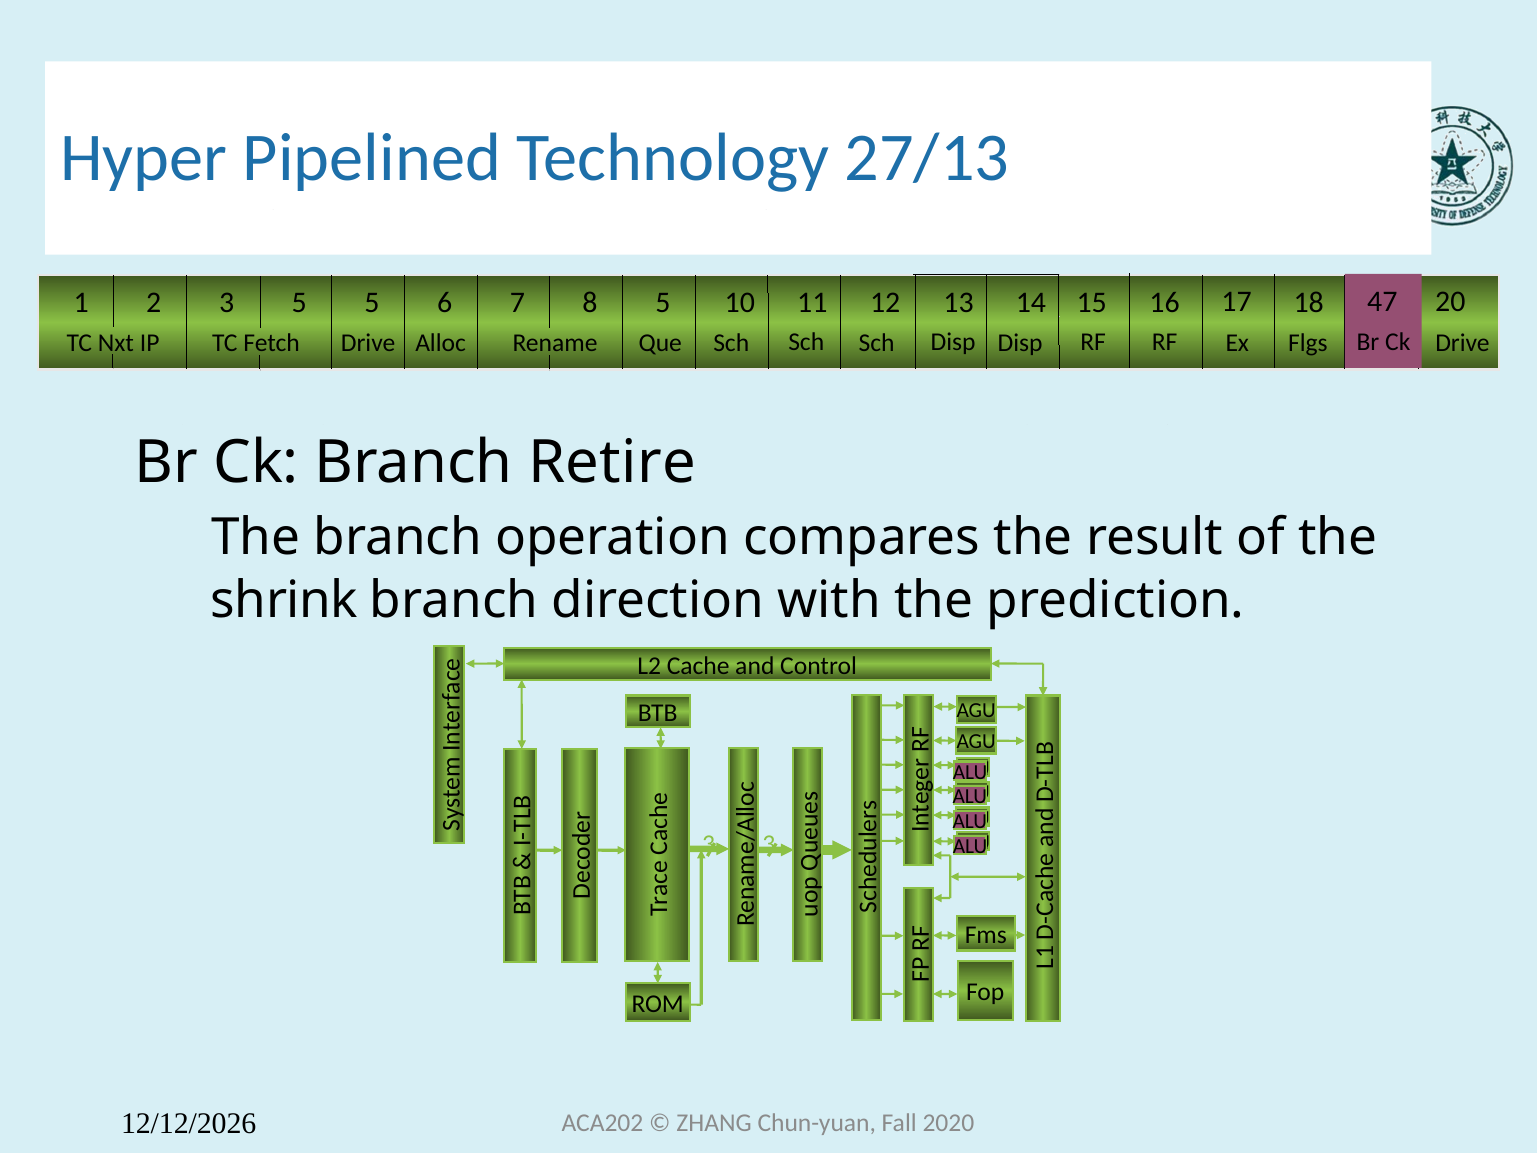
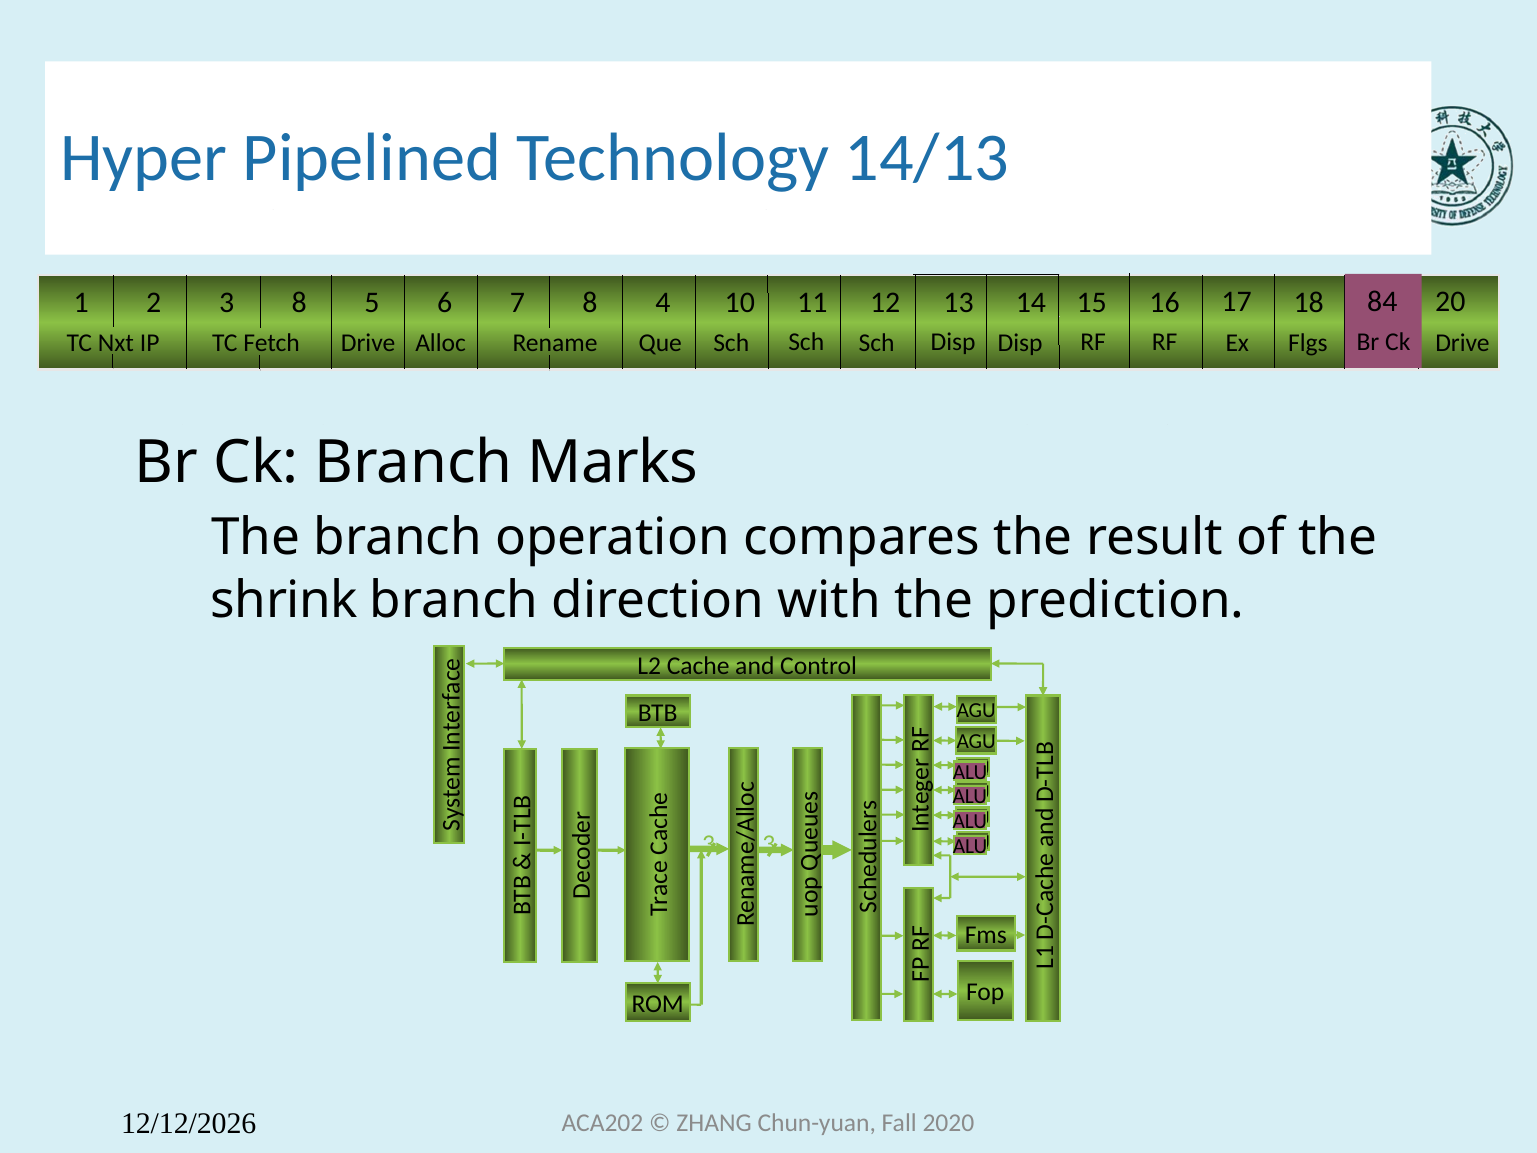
27/13: 27/13 -> 14/13 (927, 158)
3 5: 5 -> 8 (299, 303)
8 5: 5 -> 4 (663, 303)
47: 47 -> 84 (1382, 302)
Retire: Retire -> Marks (613, 463)
